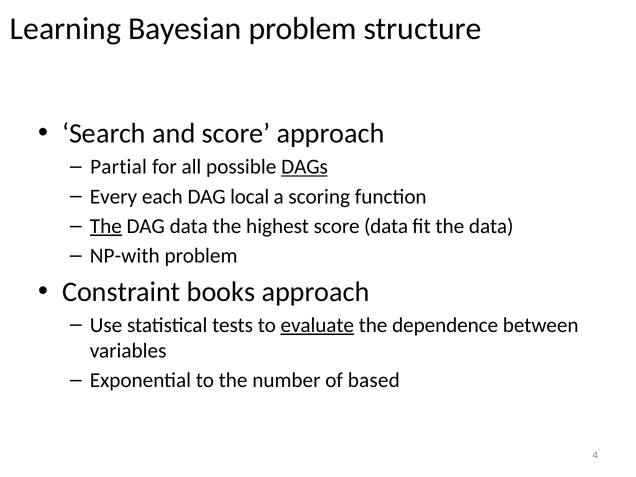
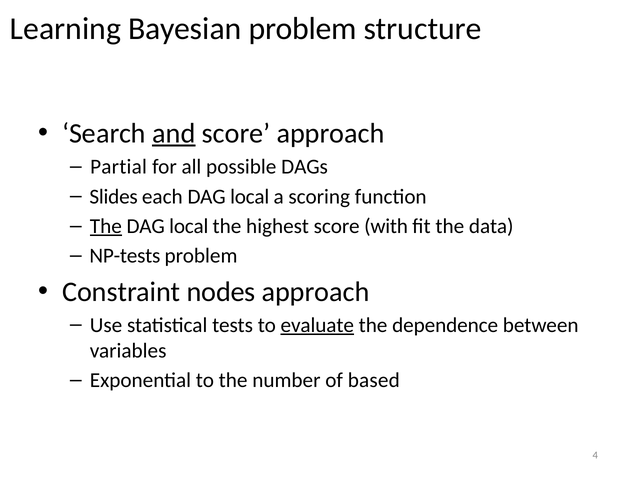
and underline: none -> present (174, 133)
DAGs underline: present -> none (305, 167)
Every: Every -> Slides (114, 197)
data: data -> local (189, 226)
score data: data -> with (386, 226)
NP-with: NP-with -> NP-tests (125, 256)
books: books -> nodes (221, 292)
